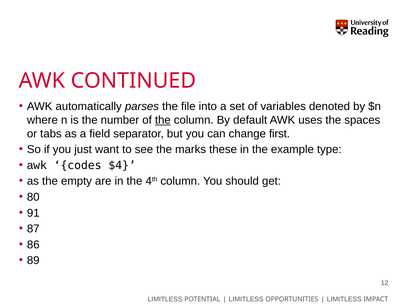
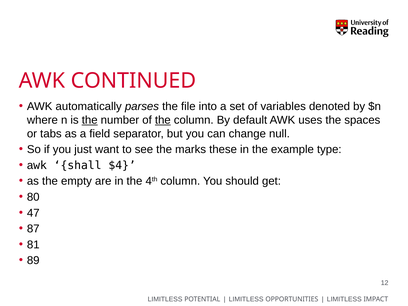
the underline: none -> present (90, 120)
first: first -> null (279, 134)
codes: codes -> shall (78, 165)
91: 91 -> 47 (33, 213)
86: 86 -> 81 (33, 245)
